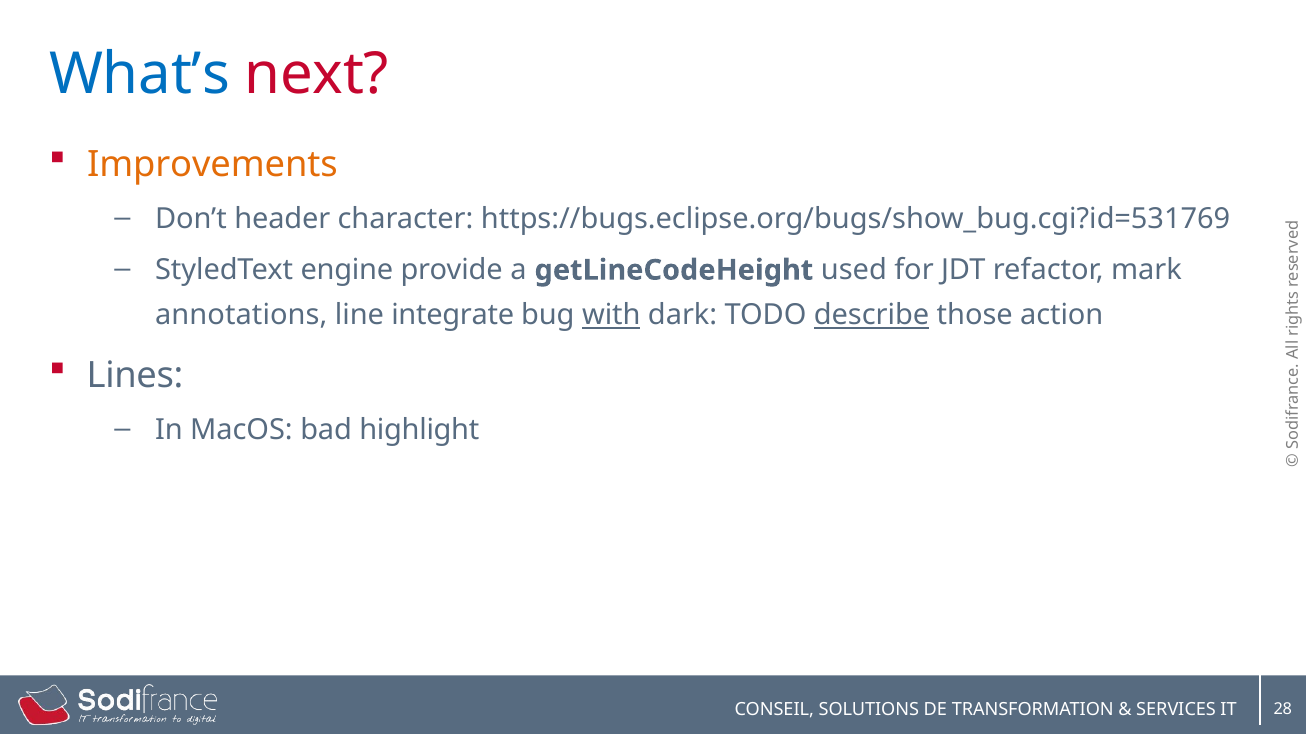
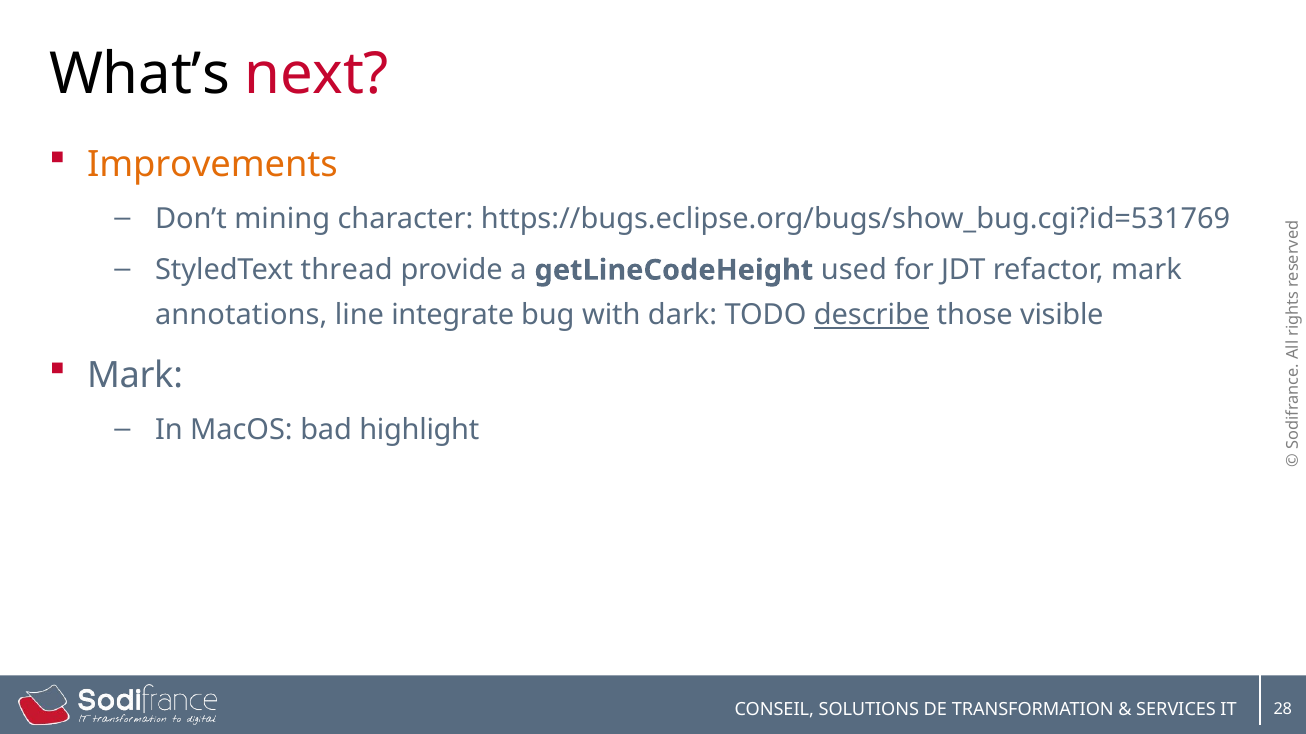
What’s colour: blue -> black (139, 75)
header: header -> mining (282, 219)
engine: engine -> thread (347, 270)
with underline: present -> none (611, 316)
action: action -> visible (1062, 316)
Lines: Lines -> Mark (135, 376)
